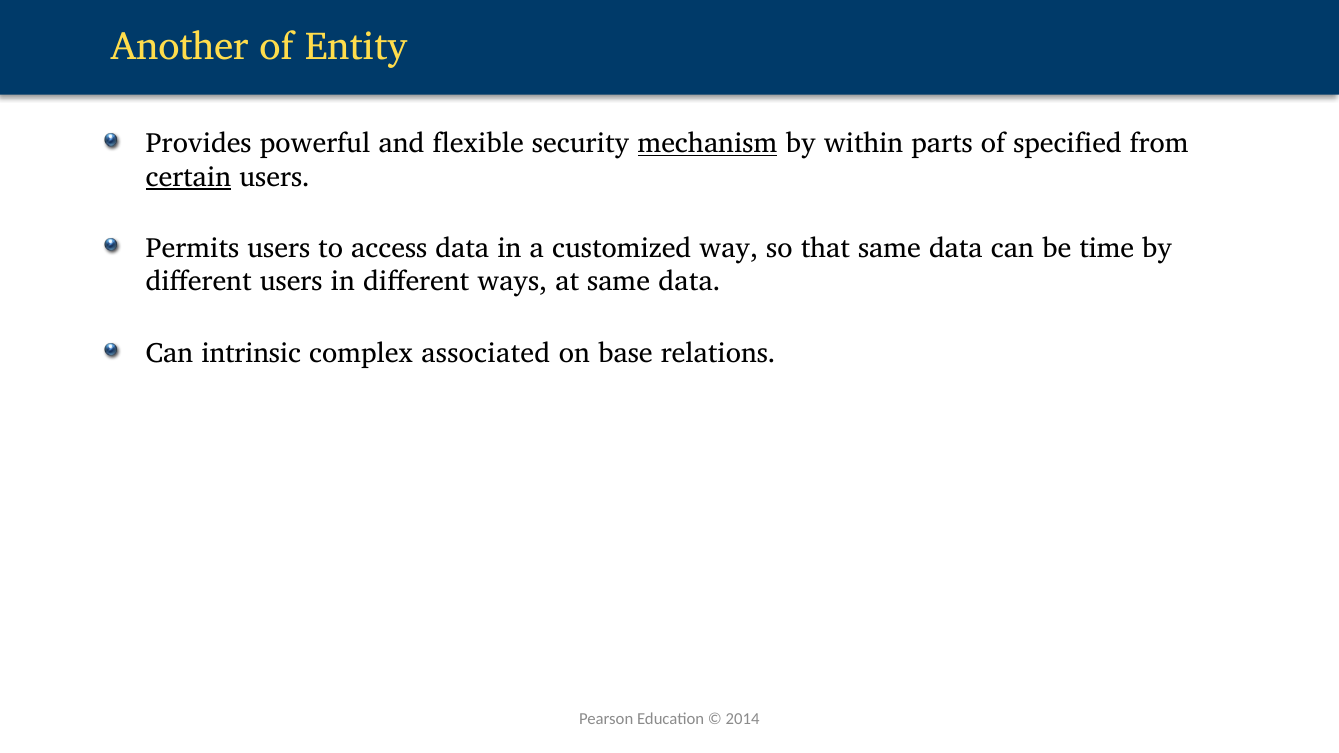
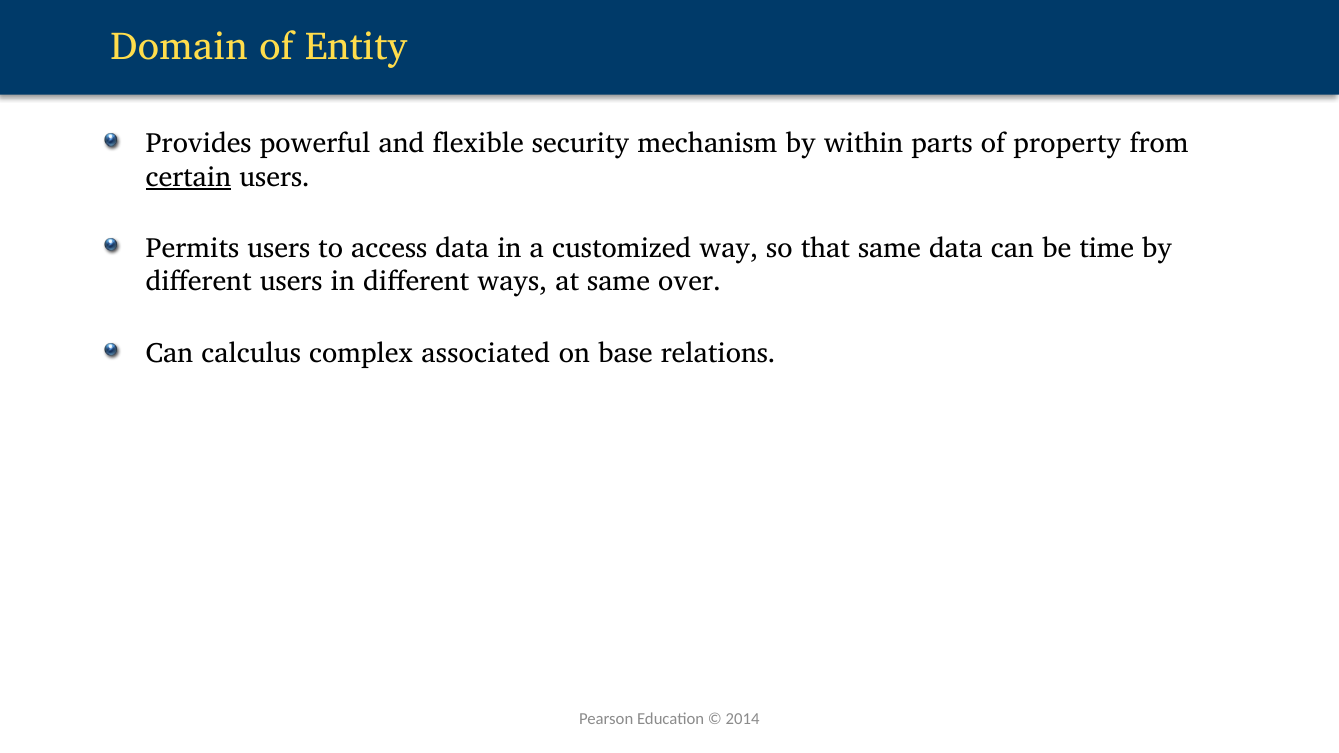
Another: Another -> Domain (179, 47)
mechanism underline: present -> none (707, 144)
specified: specified -> property (1067, 144)
at same data: data -> over (690, 282)
intrinsic: intrinsic -> calculus (251, 353)
